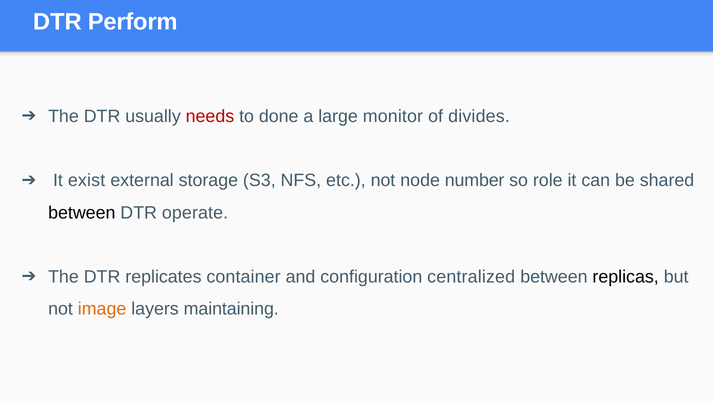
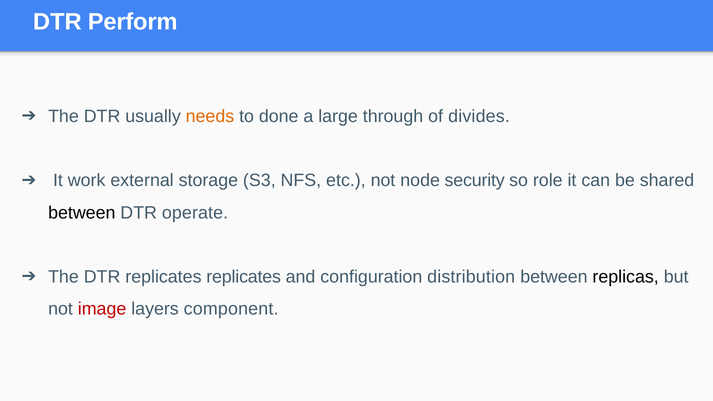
needs colour: red -> orange (210, 116)
monitor: monitor -> through (393, 116)
exist: exist -> work (87, 181)
number: number -> security (475, 181)
replicates container: container -> replicates (244, 277)
centralized: centralized -> distribution (471, 277)
image colour: orange -> red (102, 309)
maintaining: maintaining -> component (231, 309)
